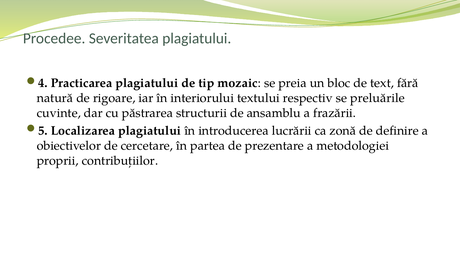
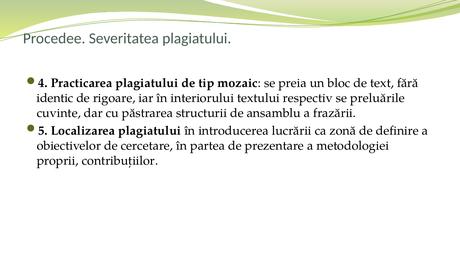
natură: natură -> identic (55, 98)
